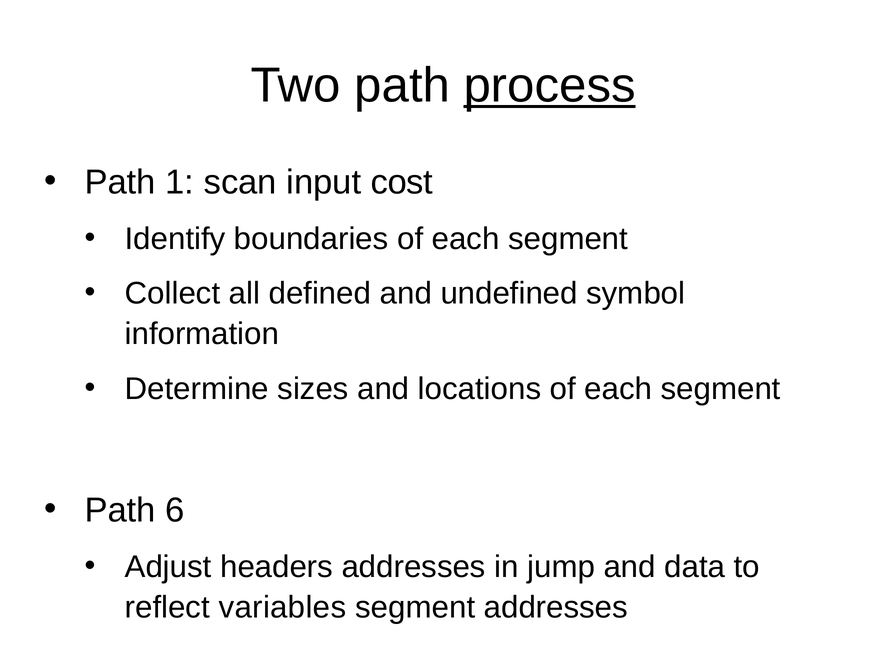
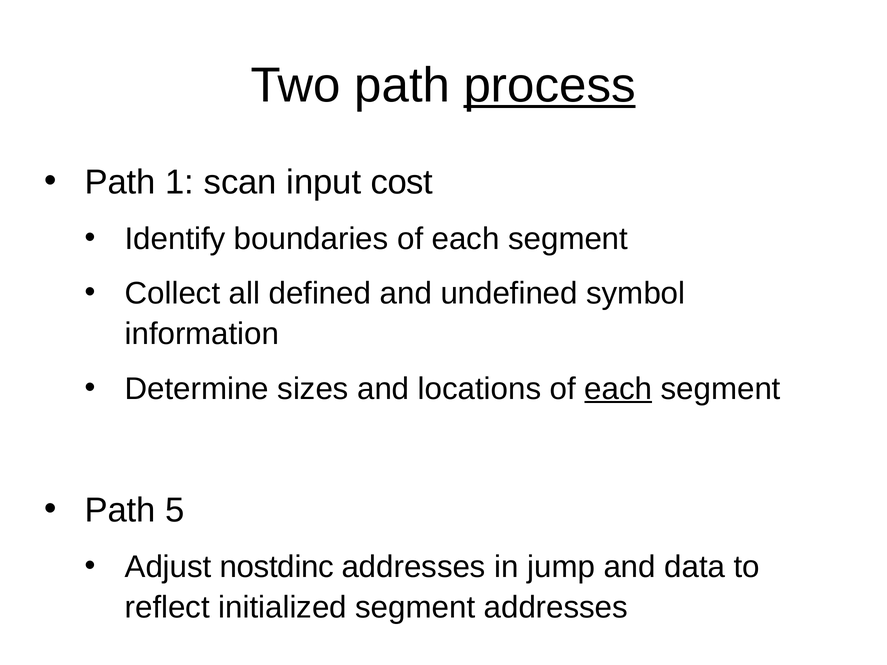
each underline: none -> present (618, 389)
6: 6 -> 5 (175, 510)
headers: headers -> nostdinc (277, 567)
variables: variables -> initialized (283, 607)
